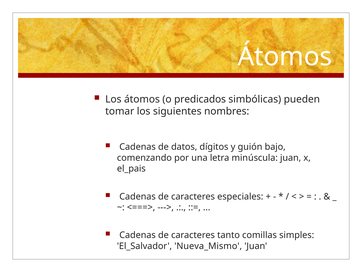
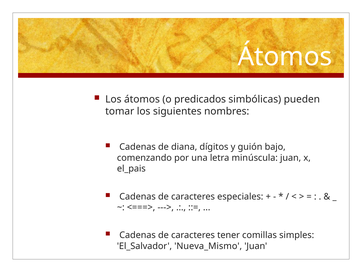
datos: datos -> diana (184, 147)
tanto: tanto -> tener (229, 235)
